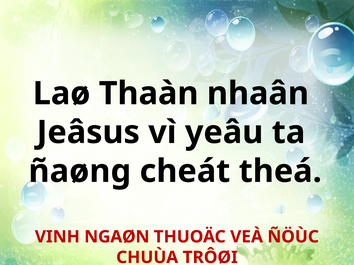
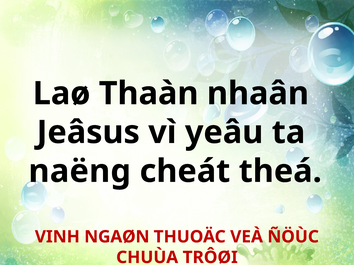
ñaøng: ñaøng -> naëng (80, 172)
